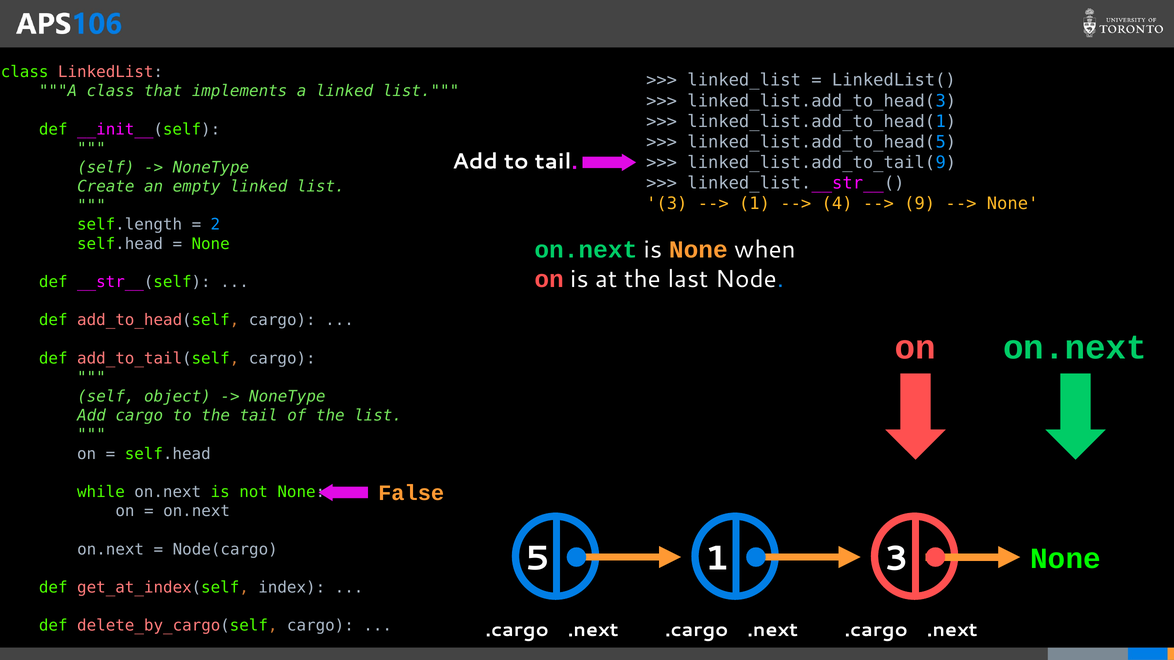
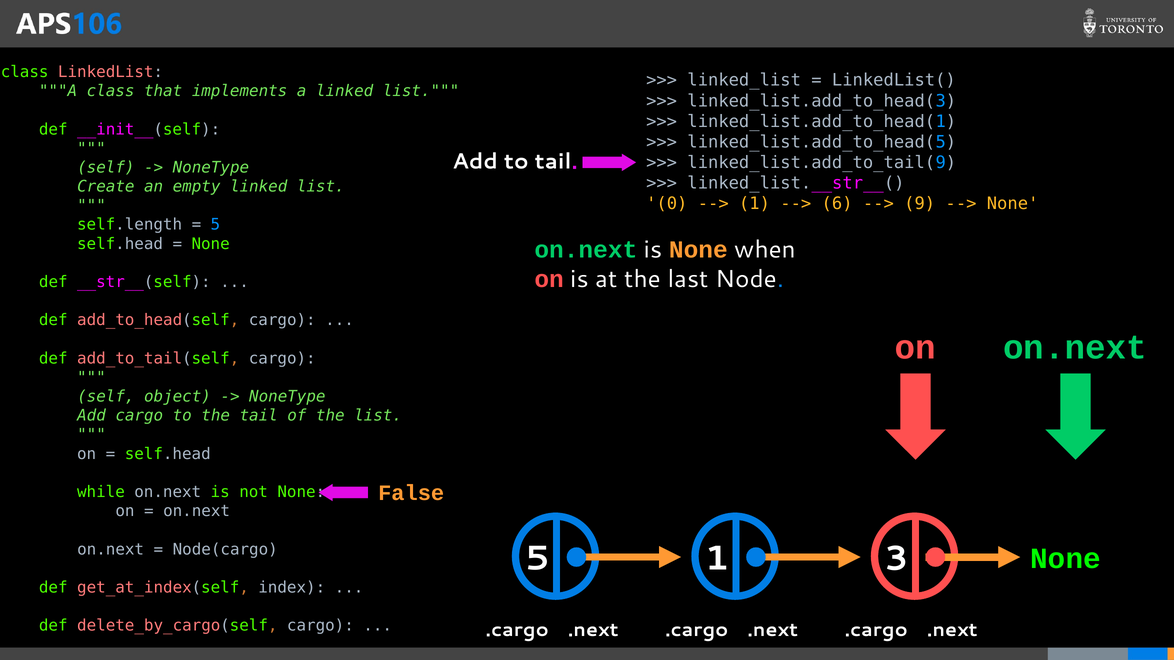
3: 3 -> 0 (667, 204)
4: 4 -> 6 (837, 204)
2: 2 -> 5 (215, 225)
